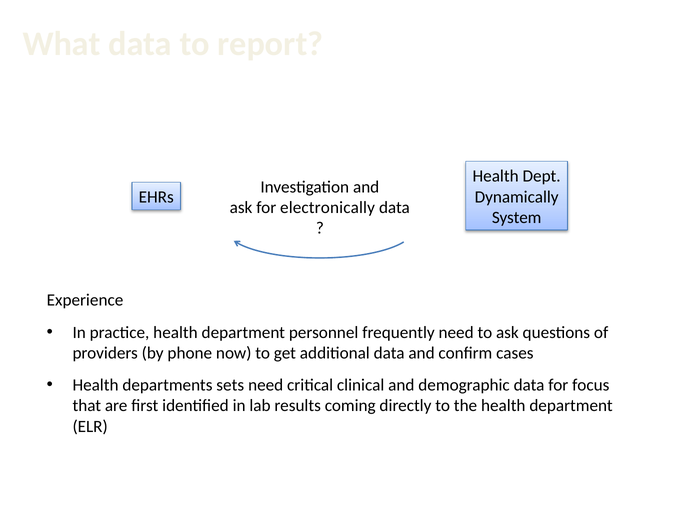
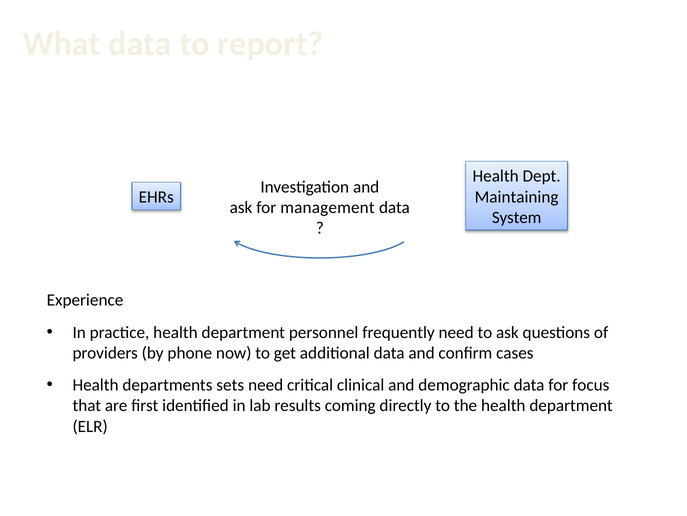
Dynamically: Dynamically -> Maintaining (517, 197)
electronically: electronically -> management (327, 207)
